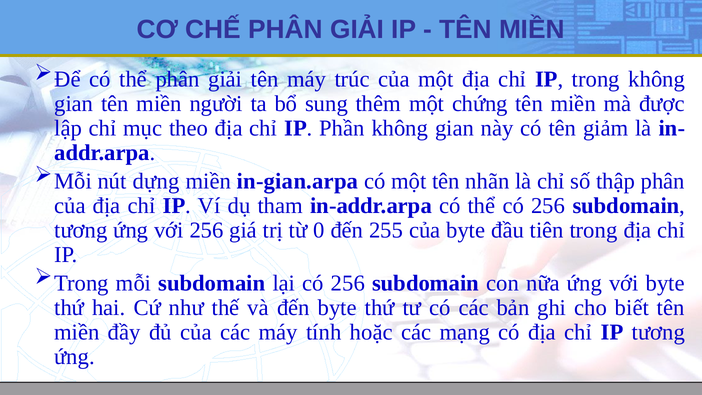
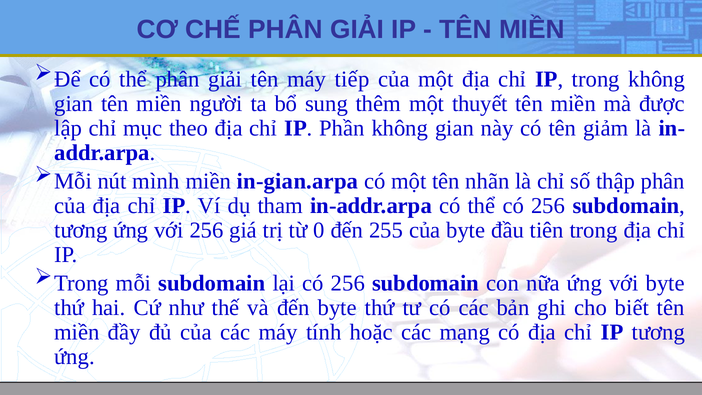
trúc: trúc -> tiếp (352, 79)
chứng: chứng -> thuyết (480, 104)
dựng: dựng -> mình (156, 181)
